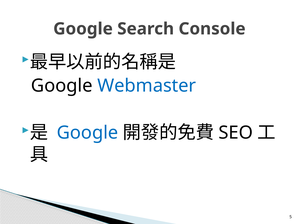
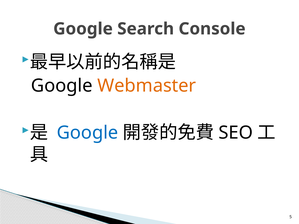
Webmaster colour: blue -> orange (147, 86)
